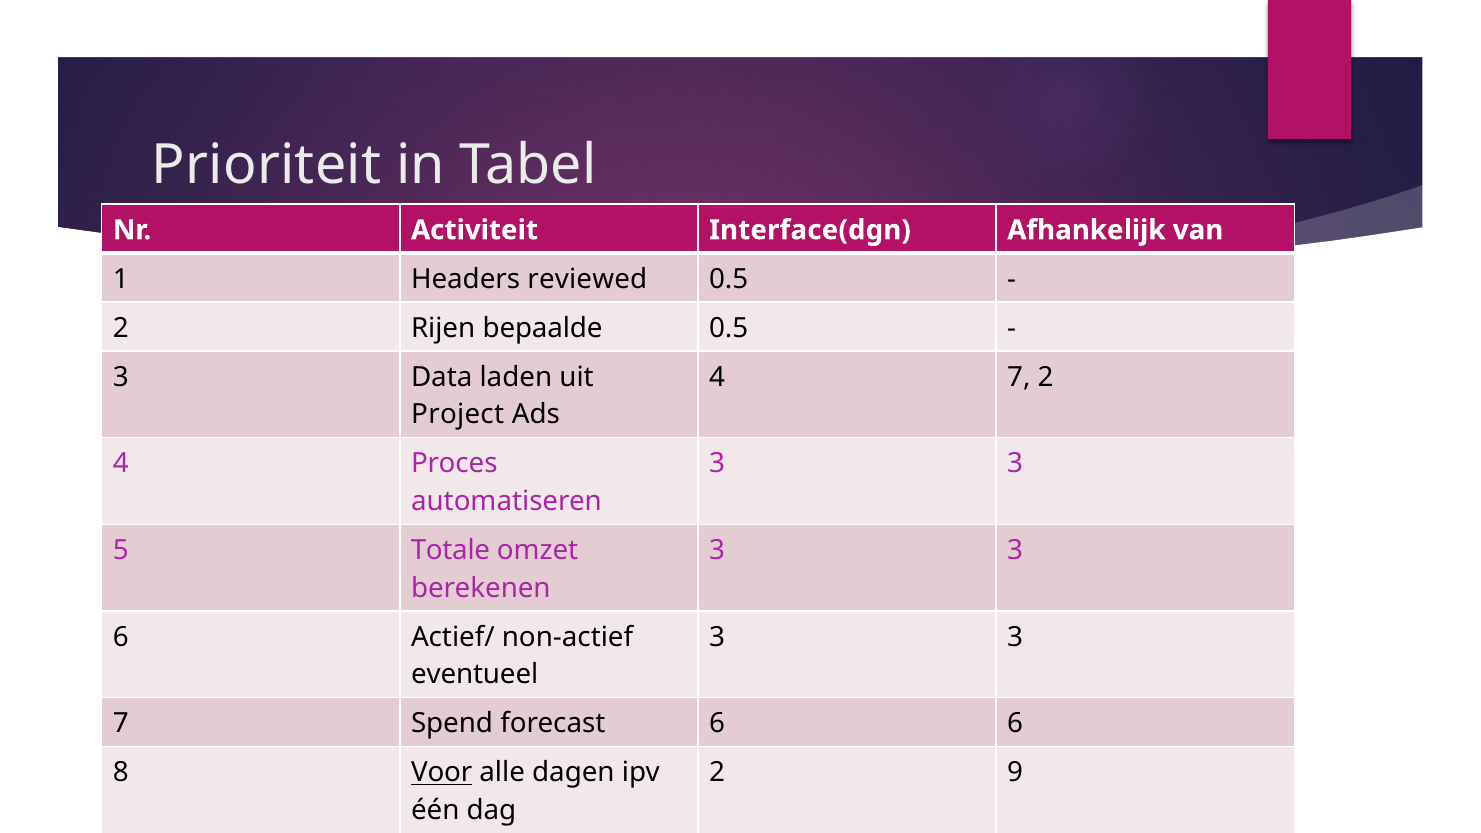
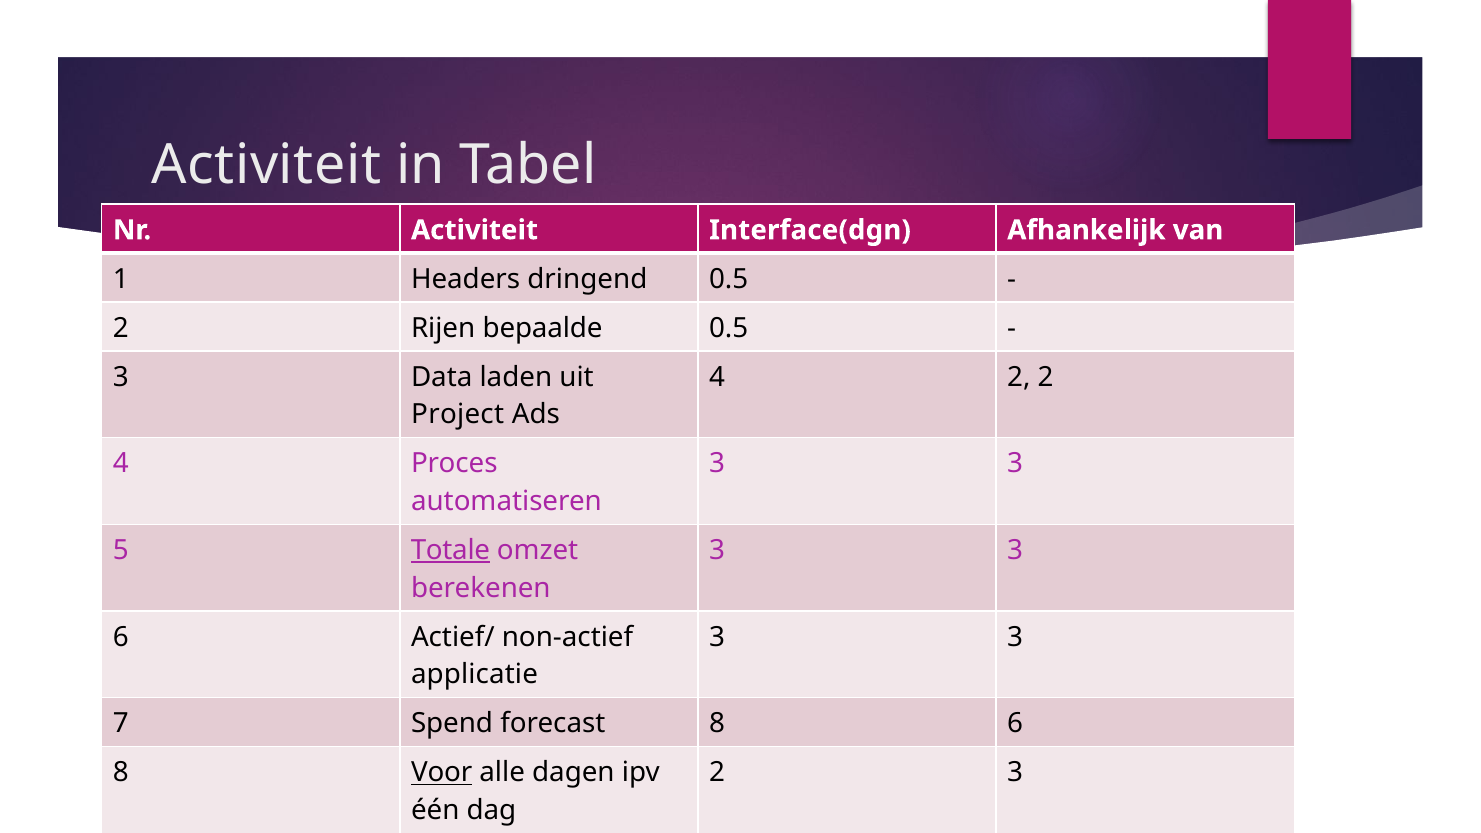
Prioriteit: Prioriteit -> Activiteit (266, 165)
reviewed: reviewed -> dringend (587, 279)
4 7: 7 -> 2 (1019, 377)
Totale underline: none -> present (450, 550)
eventueel: eventueel -> applicatie (474, 675)
forecast 6: 6 -> 8 (717, 724)
2 9: 9 -> 3 (1015, 773)
